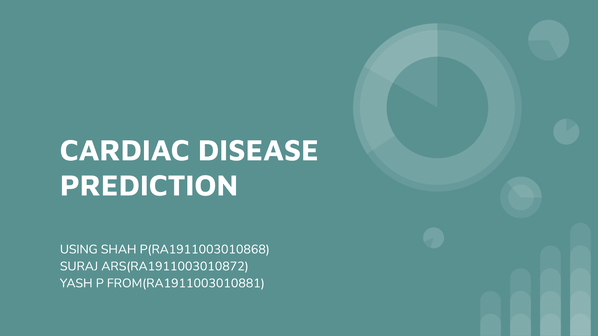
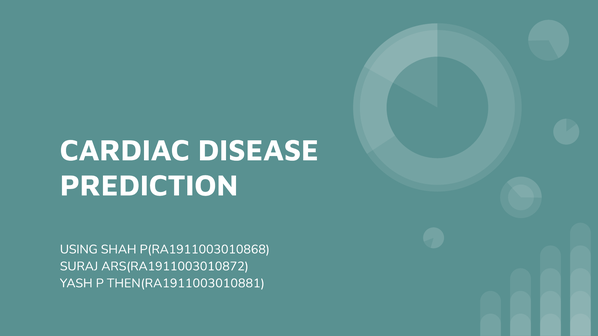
FROM(RA1911003010881: FROM(RA1911003010881 -> THEN(RA1911003010881 (186, 284)
